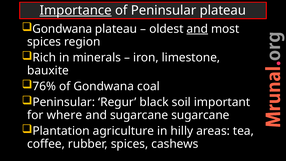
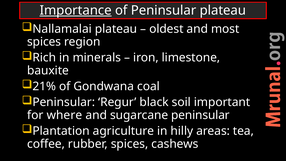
Gondwana: Gondwana -> Nallamalai (62, 29)
and underline: present -> none (197, 29)
76%: 76% -> 21% (44, 86)
sugarcane sugarcane: sugarcane -> peninsular (200, 115)
